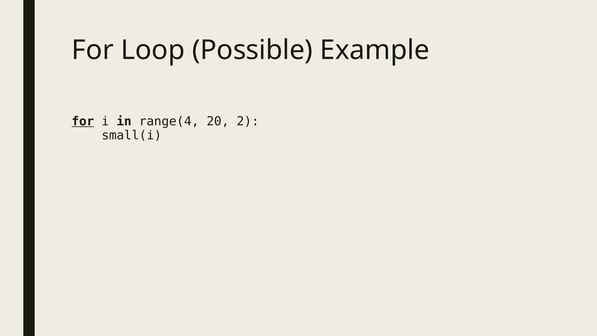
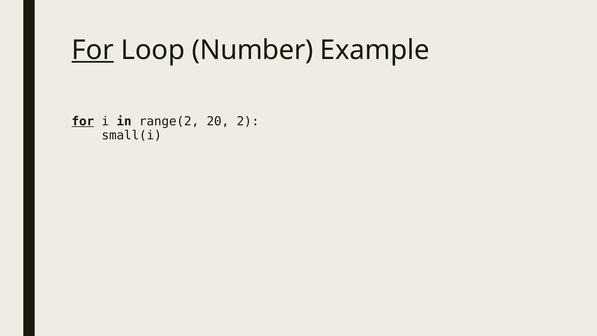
For underline: none -> present (93, 50)
Possible: Possible -> Number (253, 50)
range(4: range(4 -> range(2 (169, 121)
